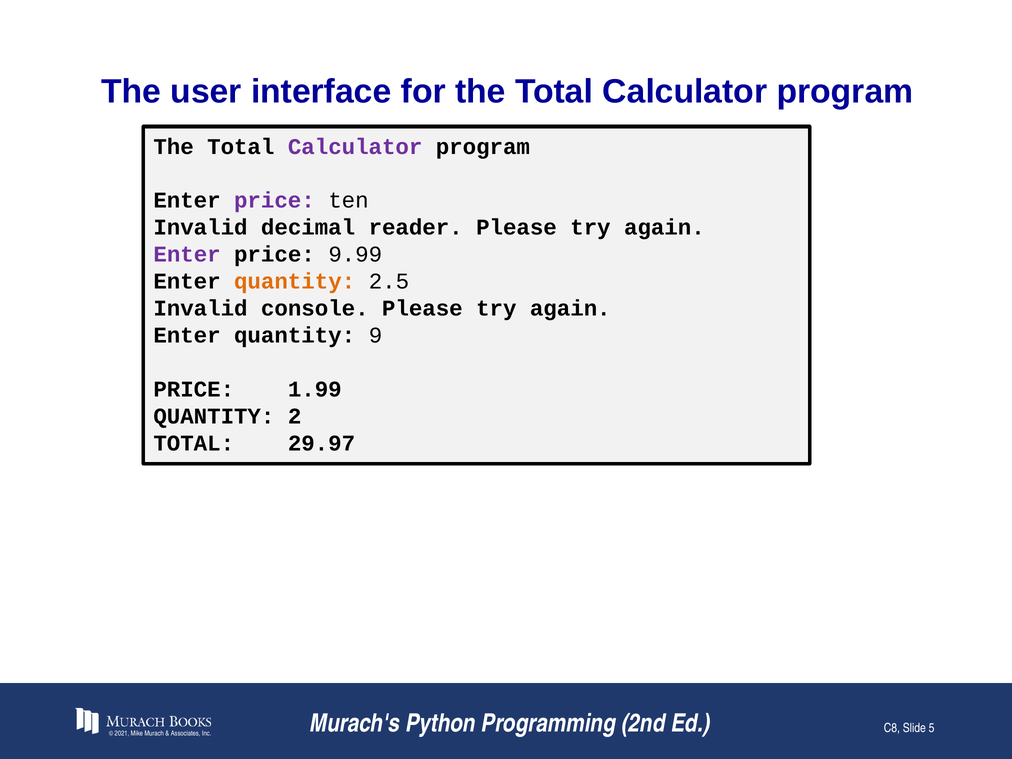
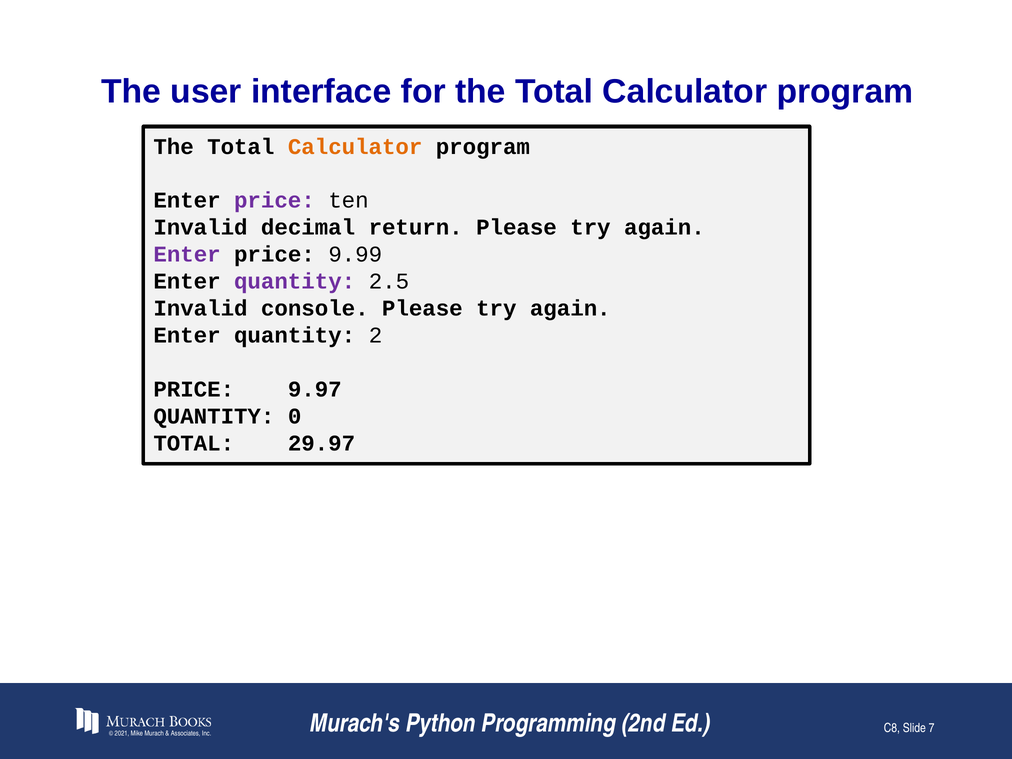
Calculator colour: purple -> orange (355, 147)
reader: reader -> return (416, 228)
quantity colour: orange -> purple (295, 281)
9: 9 -> 2 (376, 335)
1.99: 1.99 -> 9.97 (315, 389)
2: 2 -> 0 (295, 416)
5: 5 -> 7 (932, 728)
